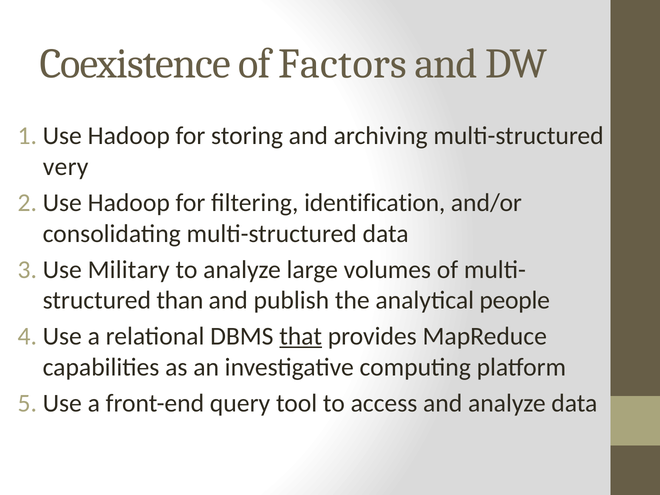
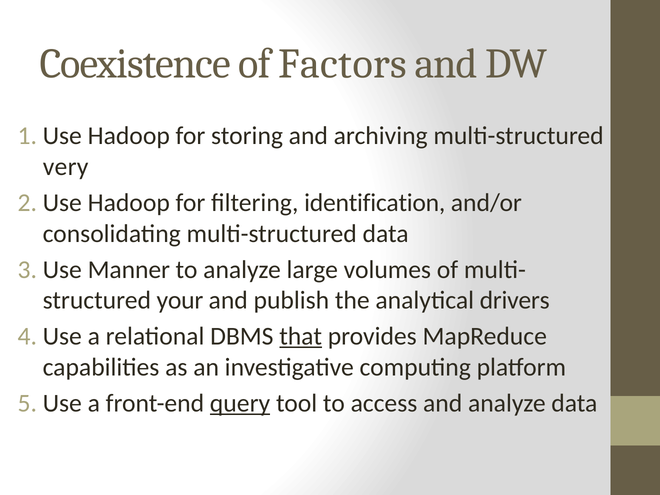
Military: Military -> Manner (129, 270)
than: than -> your (180, 300)
people: people -> drivers (515, 300)
query underline: none -> present (240, 403)
